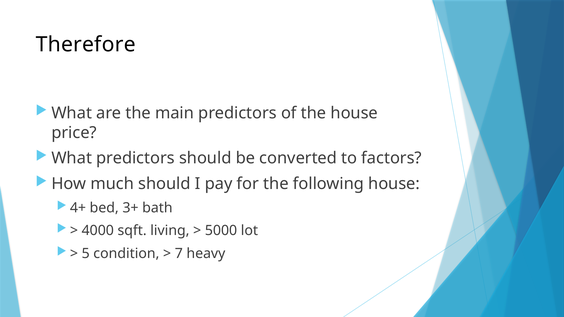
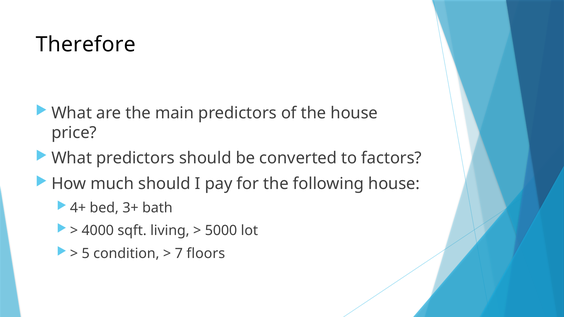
heavy: heavy -> floors (206, 254)
